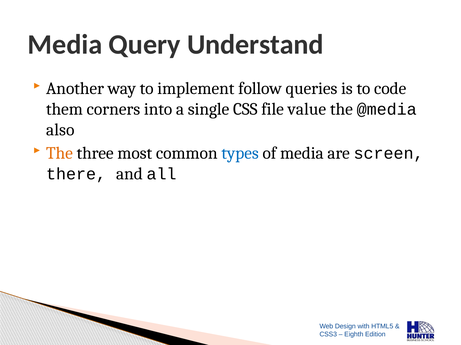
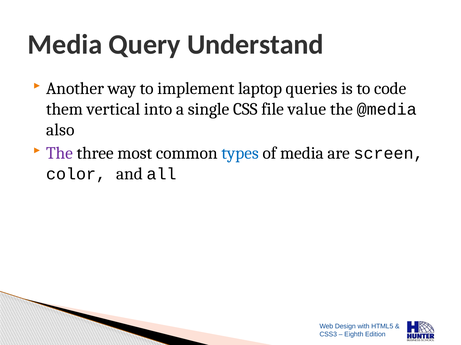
follow: follow -> laptop (260, 89)
corners: corners -> vertical (113, 109)
The colour: orange -> purple (59, 153)
there: there -> color (76, 174)
